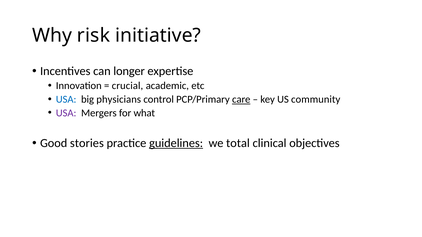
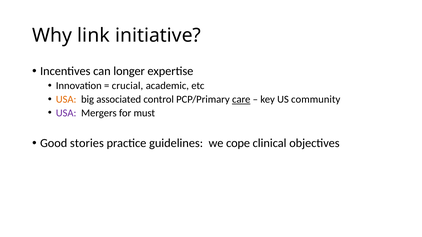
risk: risk -> link (93, 35)
USA colour: blue -> orange (66, 99)
physicians: physicians -> associated (119, 99)
what: what -> must (144, 113)
guidelines underline: present -> none (176, 143)
total: total -> cope (238, 143)
